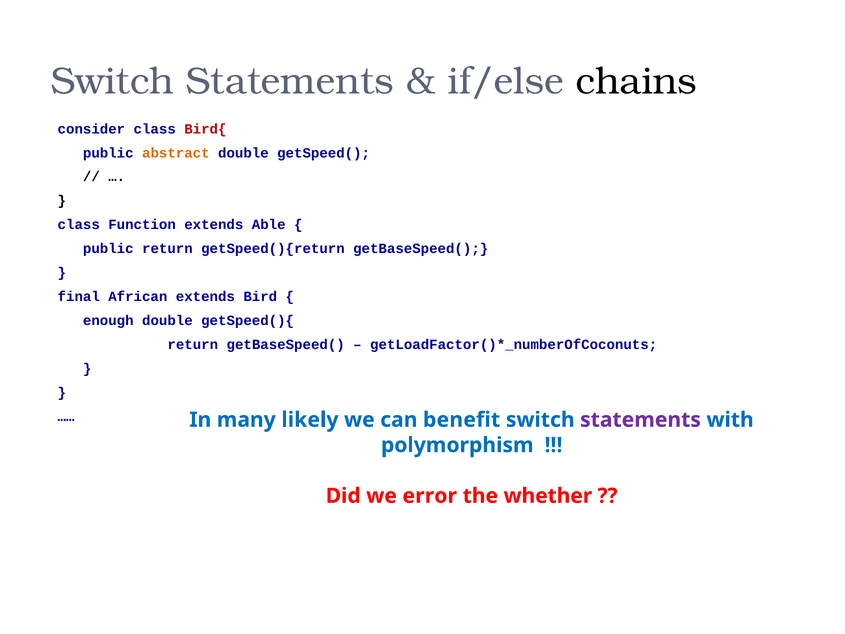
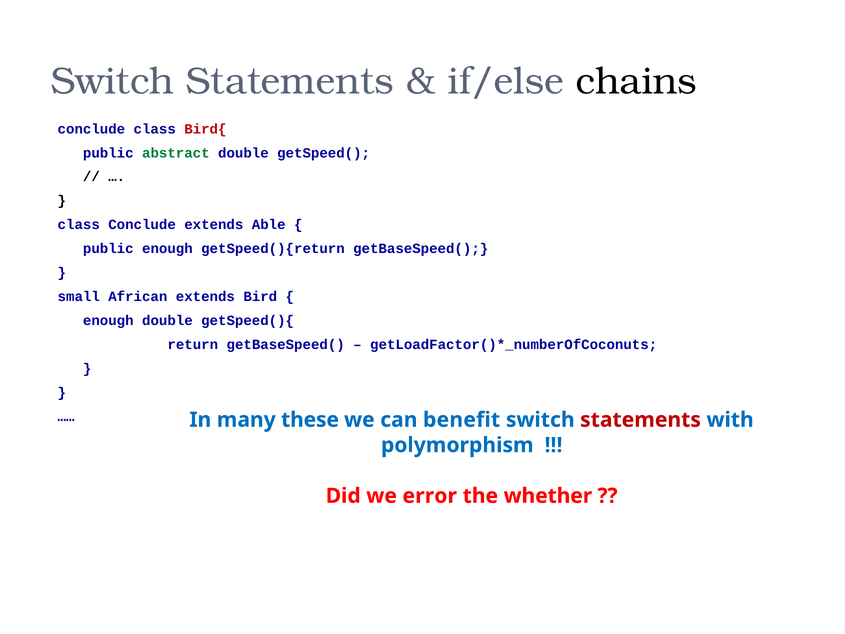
consider: consider -> conclude (91, 129)
abstract colour: orange -> green (176, 153)
class Function: Function -> Conclude (142, 225)
public return: return -> enough (167, 249)
final: final -> small (79, 297)
likely: likely -> these (310, 420)
statements colour: purple -> red (641, 420)
